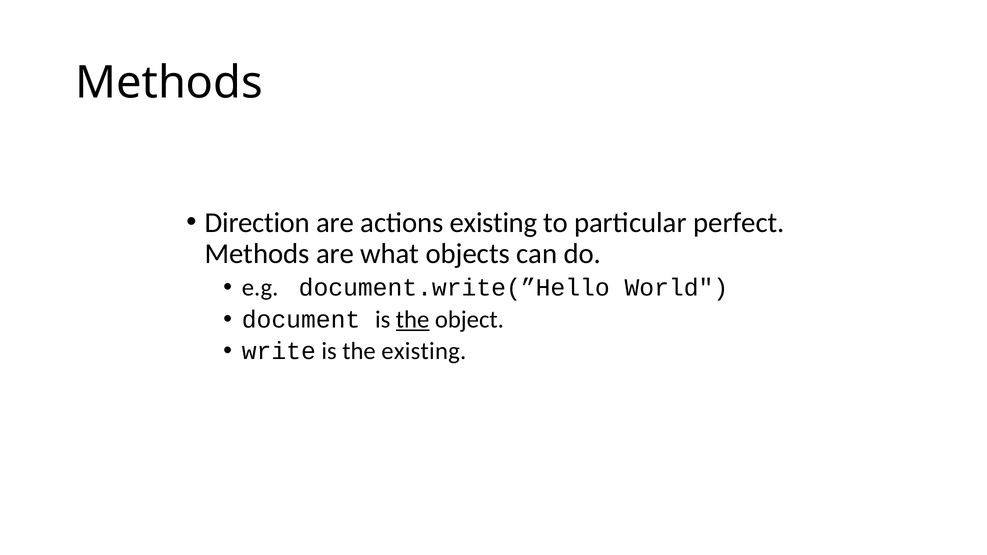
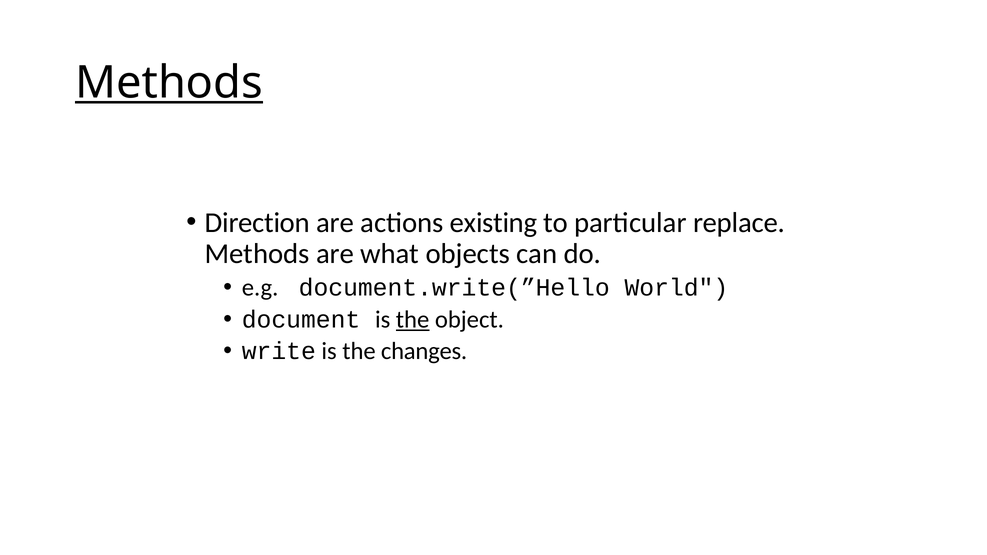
Methods underline: none -> present (169, 83)
perfect: perfect -> replace (739, 223)
the existing: existing -> changes (424, 351)
